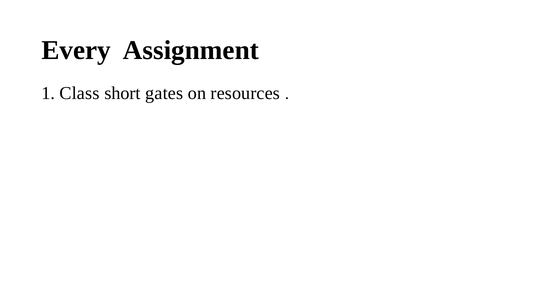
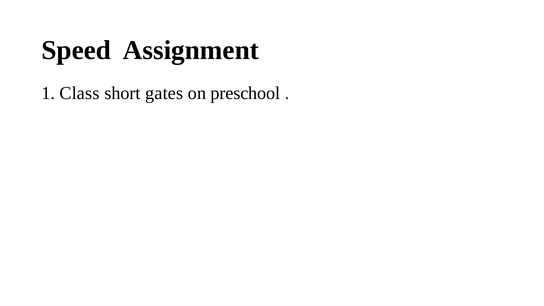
Every: Every -> Speed (76, 50)
resources: resources -> preschool (245, 93)
